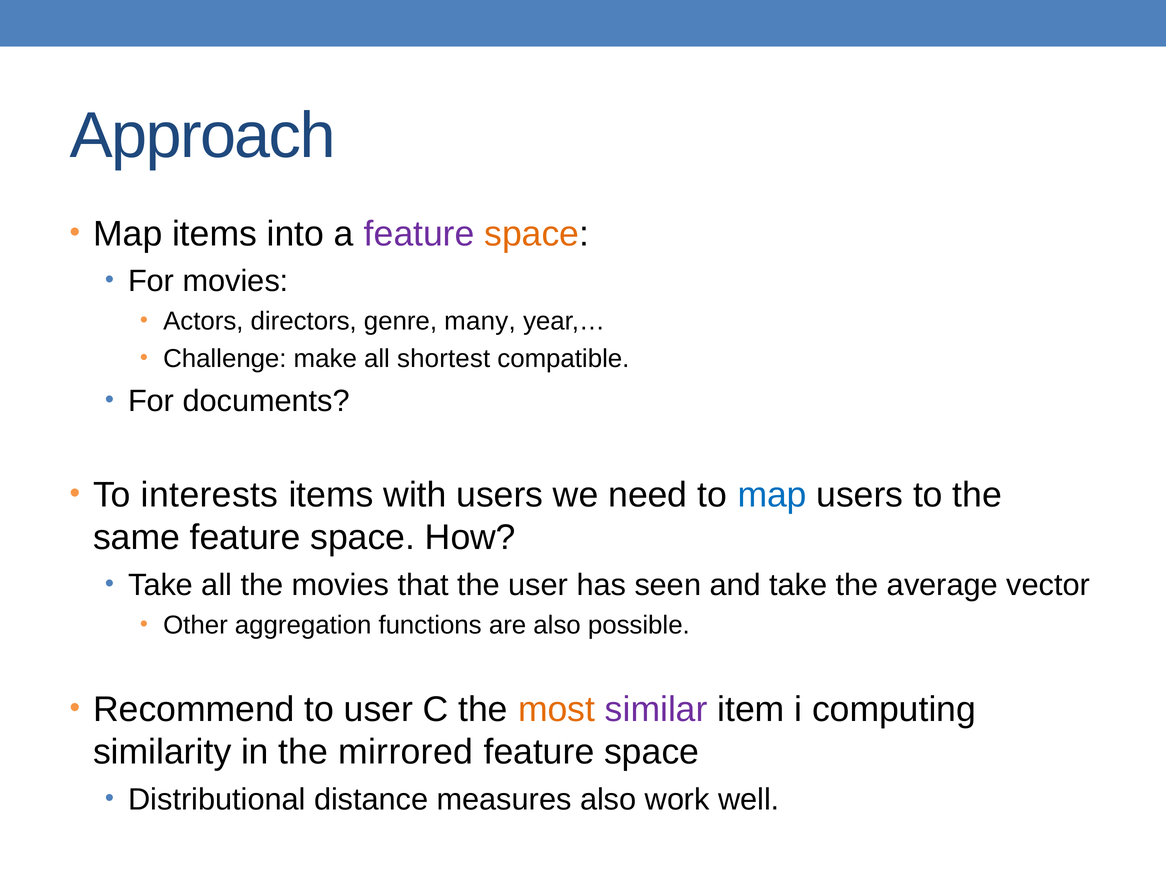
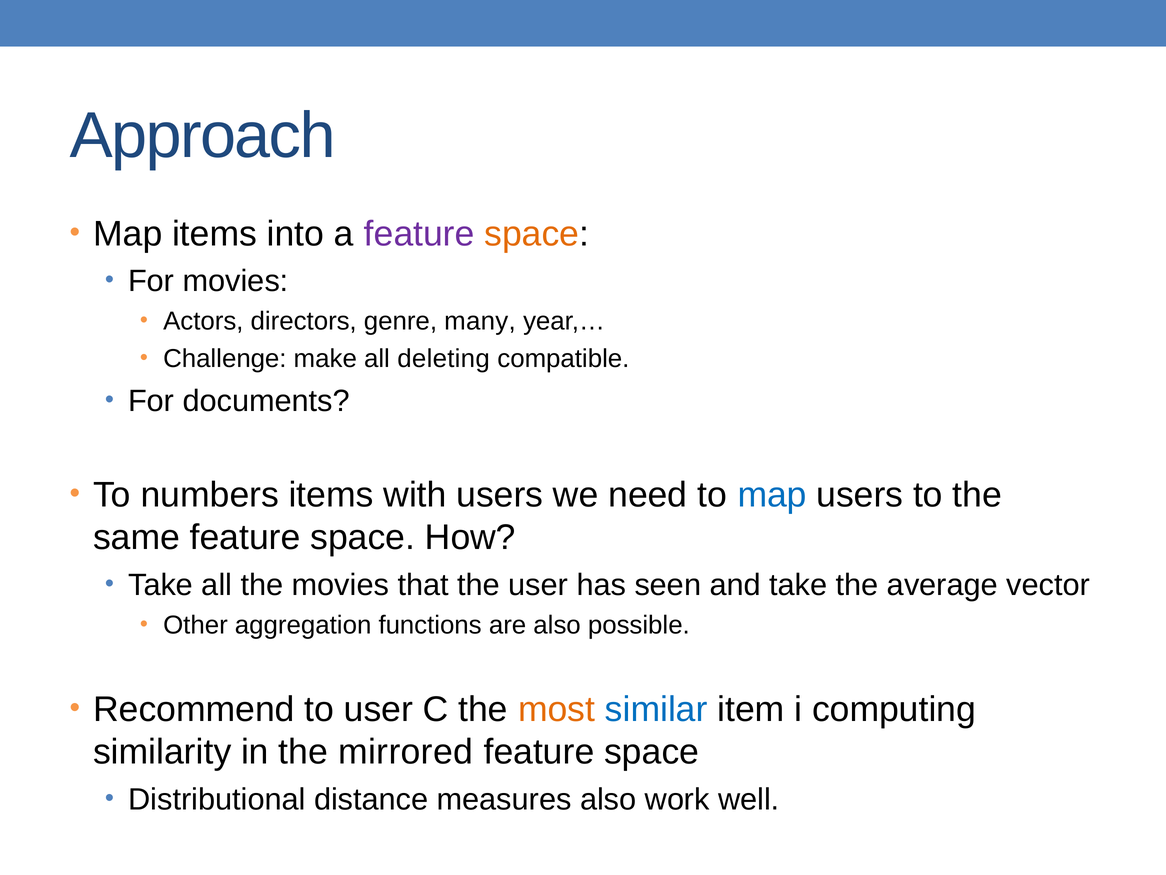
shortest: shortest -> deleting (444, 359)
interests: interests -> numbers (210, 495)
similar colour: purple -> blue (656, 709)
